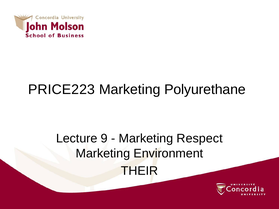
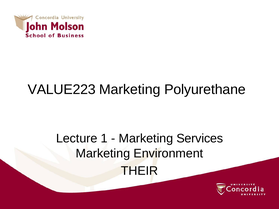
PRICE223: PRICE223 -> VALUE223 (62, 90)
9: 9 -> 1 (104, 139)
Respect: Respect -> Services (200, 139)
